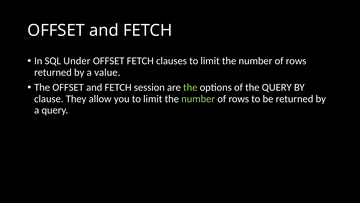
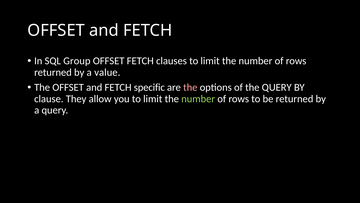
Under: Under -> Group (77, 61)
session: session -> specific (149, 87)
the colour: light green -> pink (190, 87)
